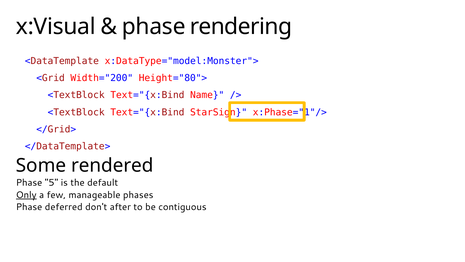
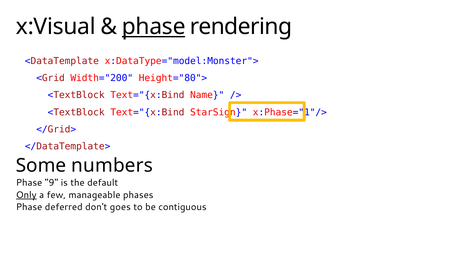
phase underline: none -> present (154, 27)
rendered: rendered -> numbers (112, 165)
5: 5 -> 9 (52, 183)
after: after -> goes (120, 207)
